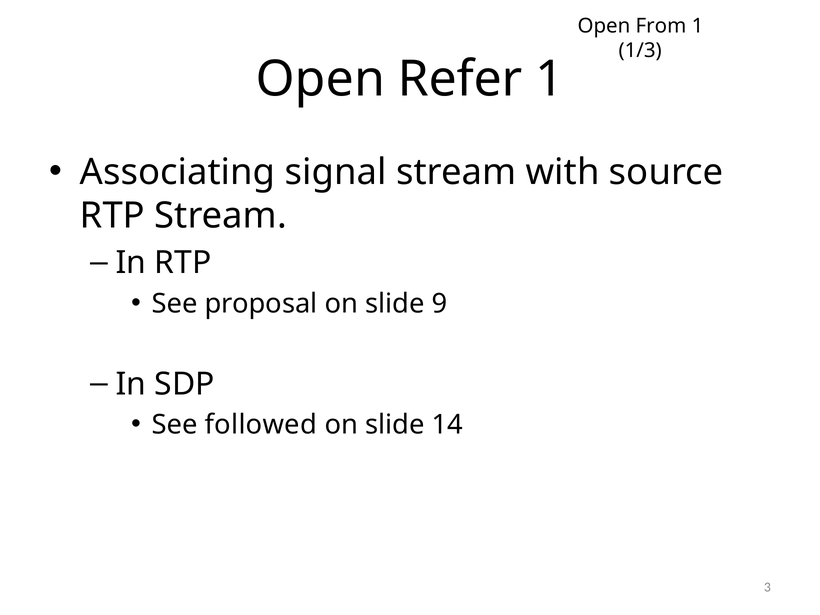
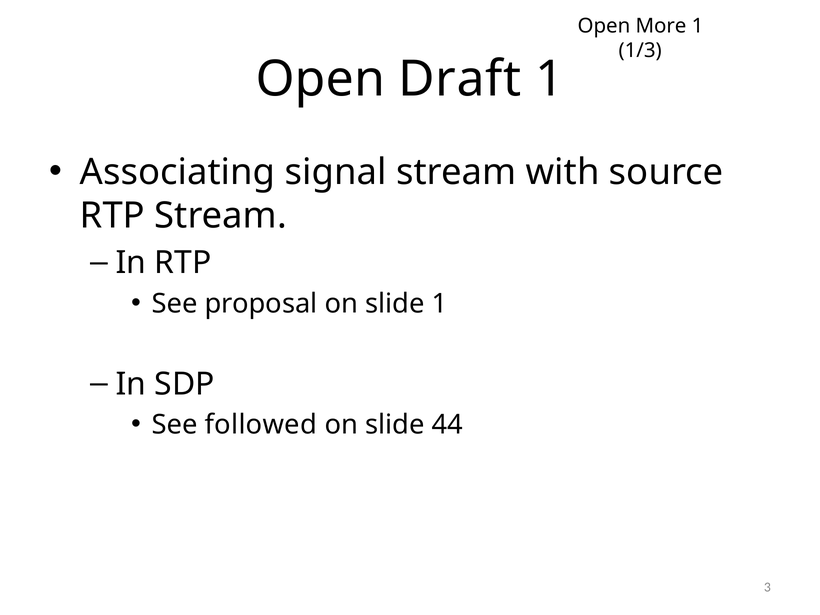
From: From -> More (661, 26)
Refer: Refer -> Draft (460, 79)
slide 9: 9 -> 1 (439, 304)
14: 14 -> 44 (447, 425)
